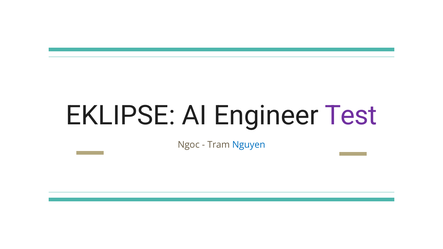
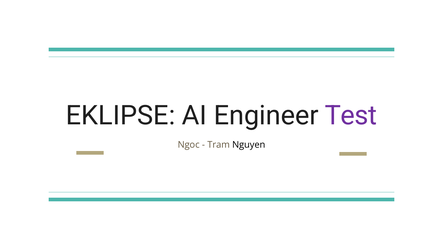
Nguyen colour: blue -> black (249, 145)
